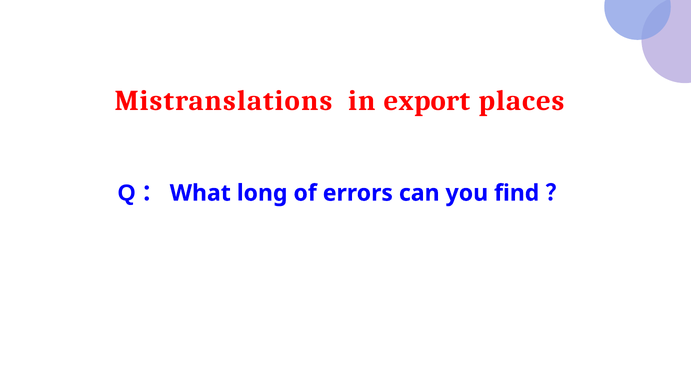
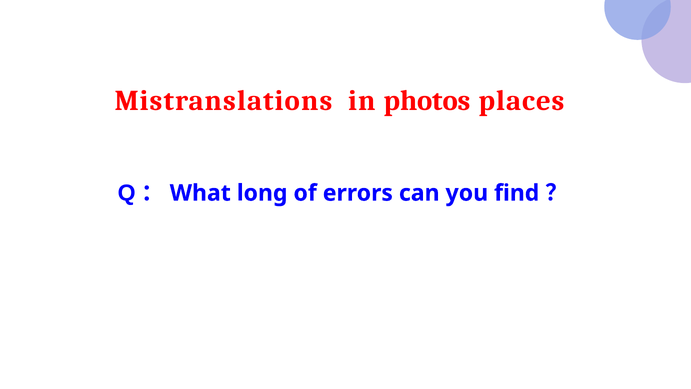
export: export -> photos (427, 101)
